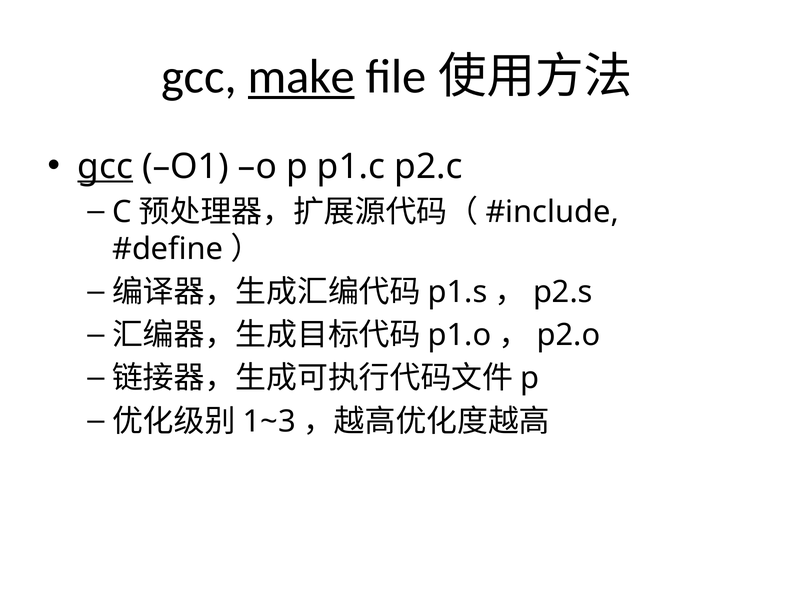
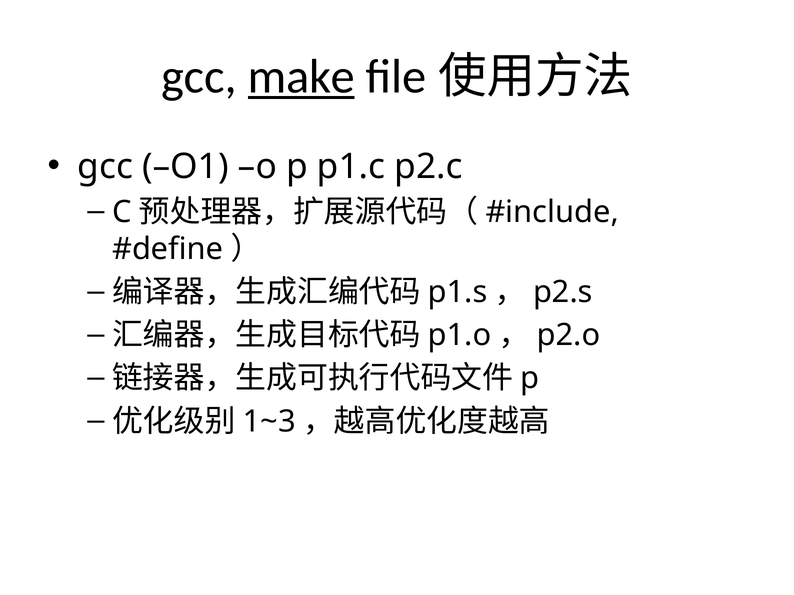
gcc underline: present -> none (105, 167)
